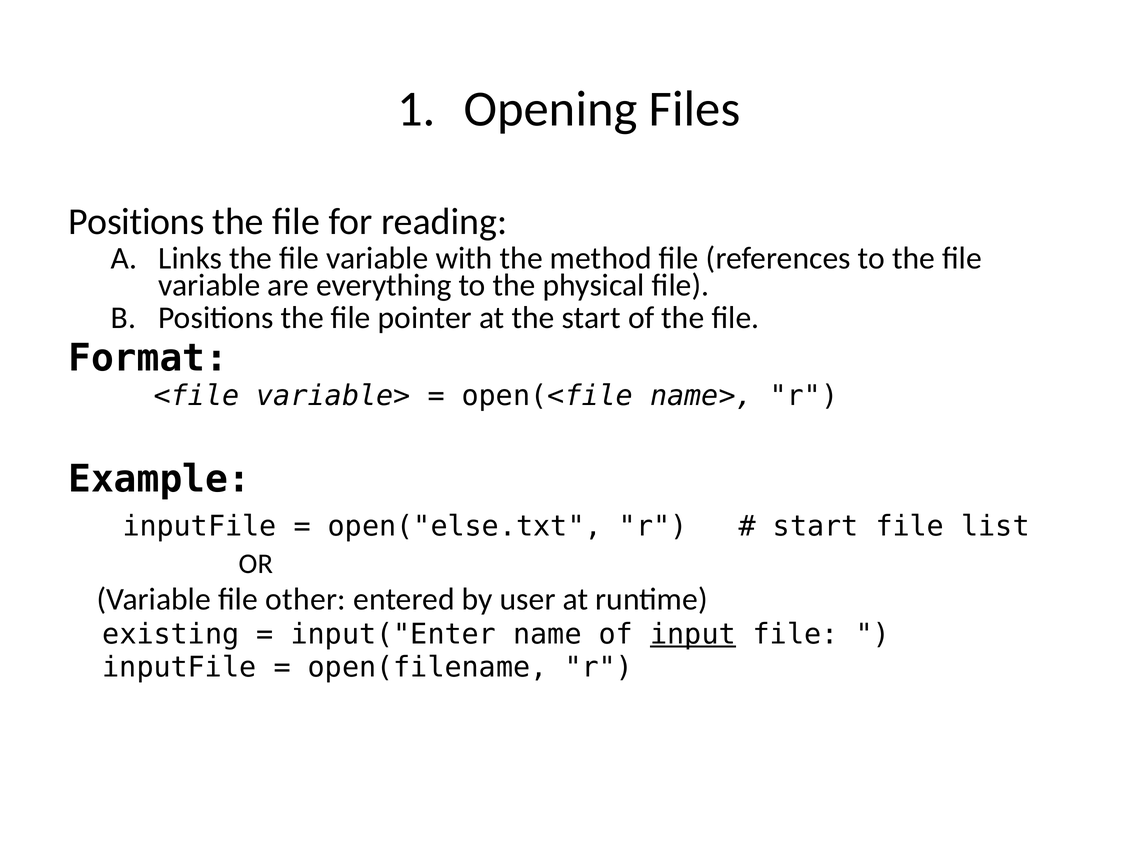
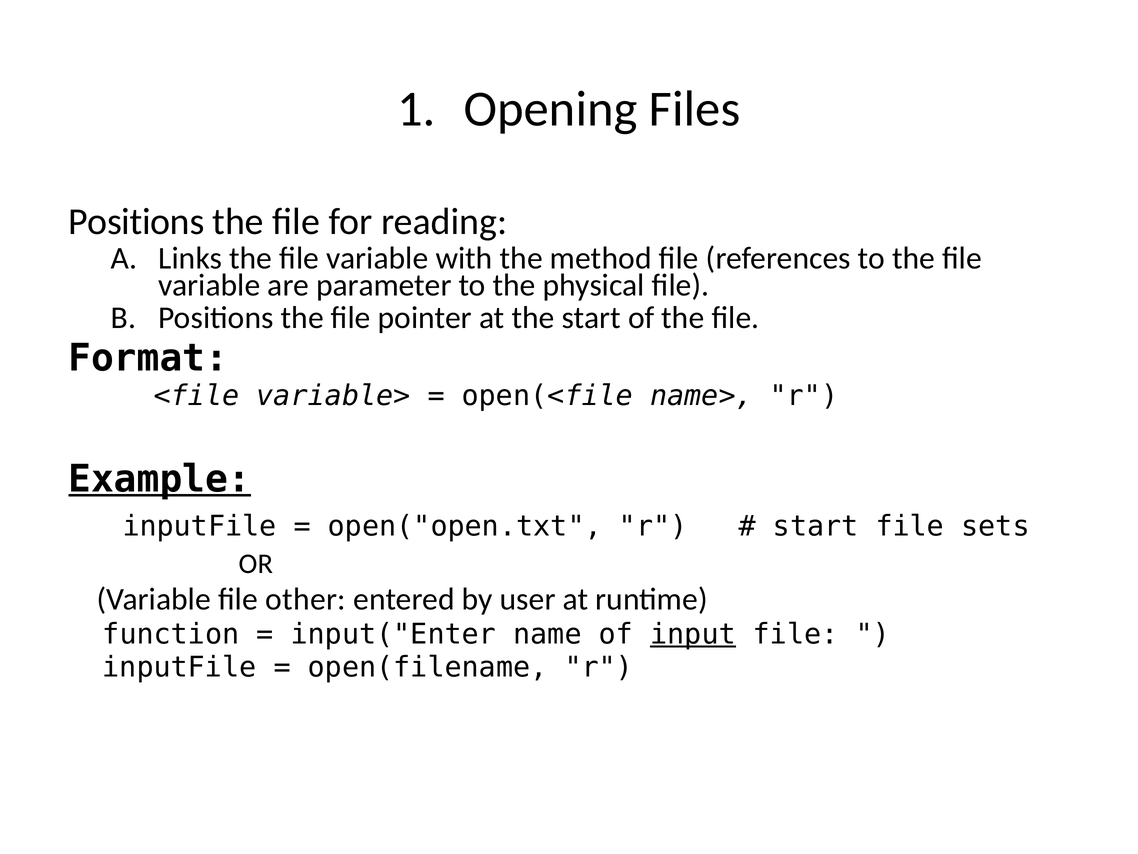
everything: everything -> parameter (384, 285)
Example underline: none -> present (160, 479)
open("else.txt: open("else.txt -> open("open.txt (465, 526)
list: list -> sets (996, 526)
existing: existing -> function (171, 634)
